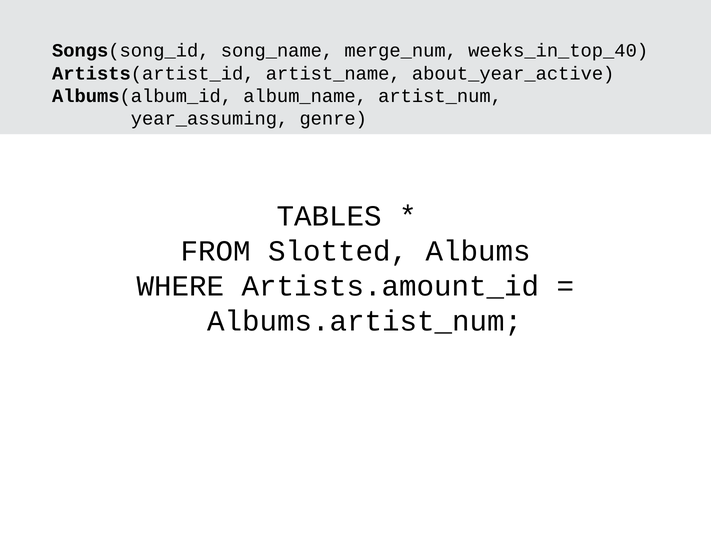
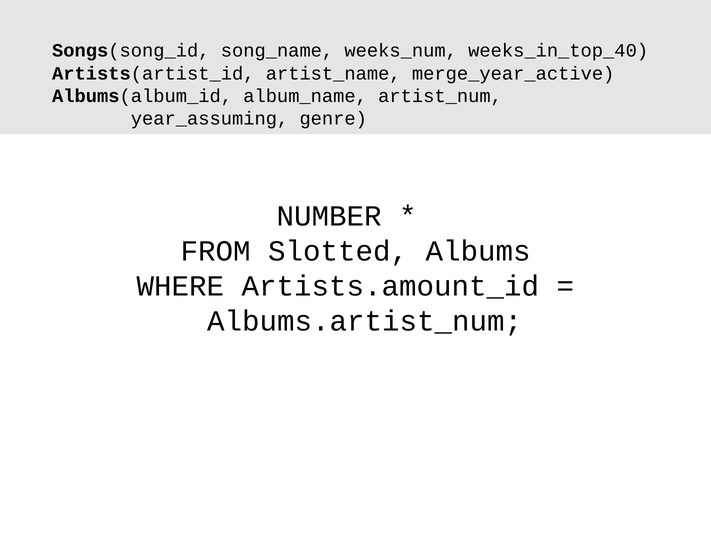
merge_num: merge_num -> weeks_num (401, 51)
about_year_active: about_year_active -> merge_year_active (513, 73)
TABLES: TABLES -> NUMBER (329, 216)
